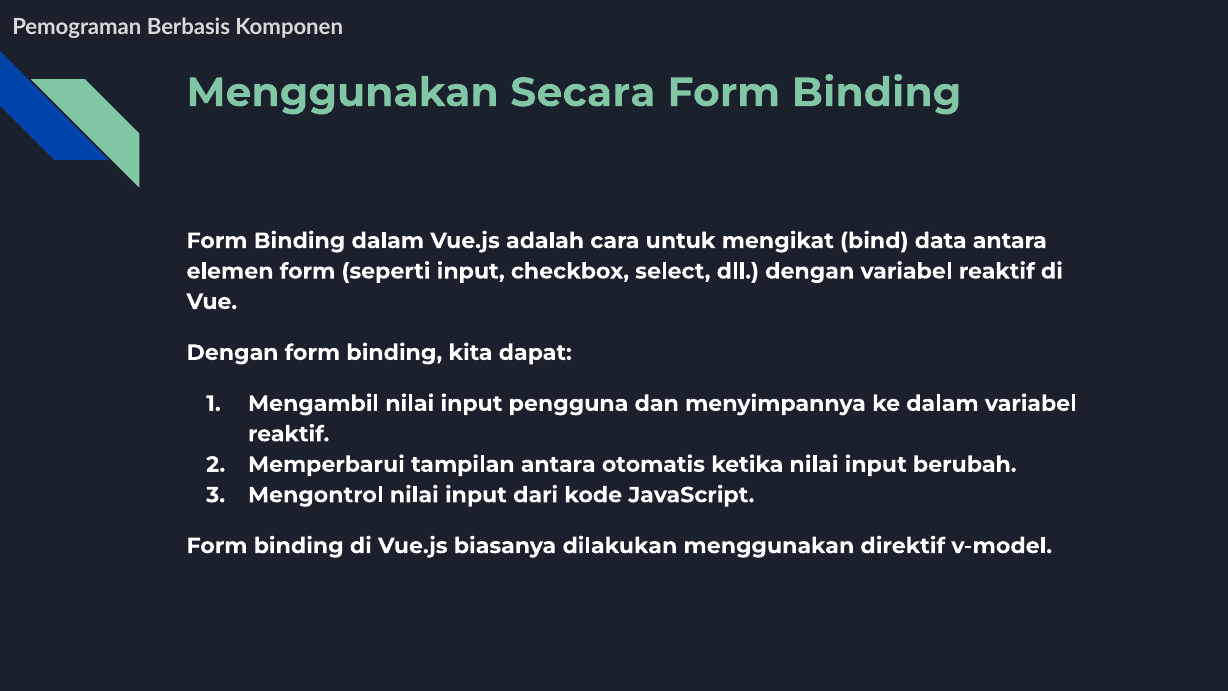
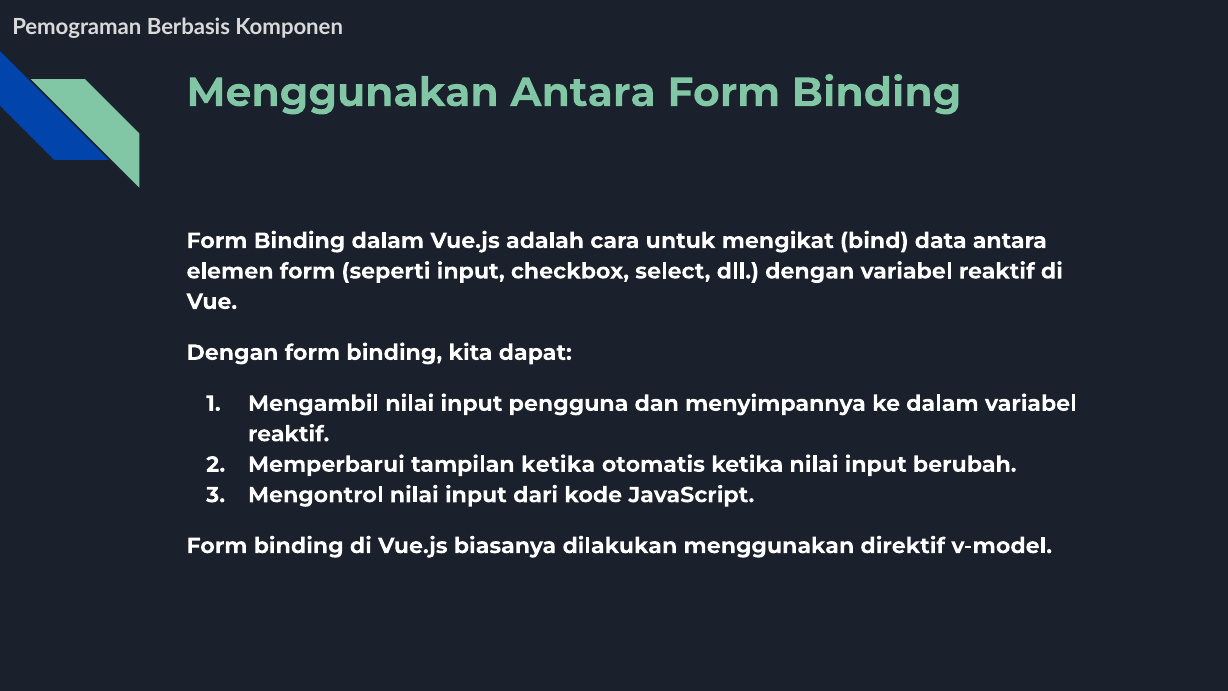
Menggunakan Secara: Secara -> Antara (583, 93)
tampilan antara: antara -> ketika (558, 464)
